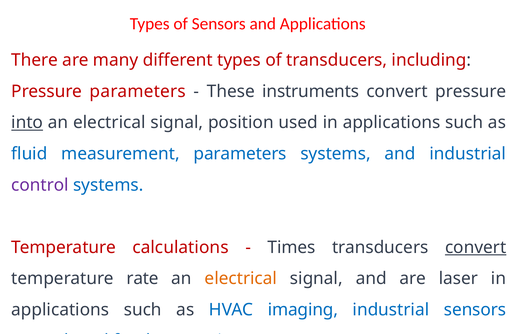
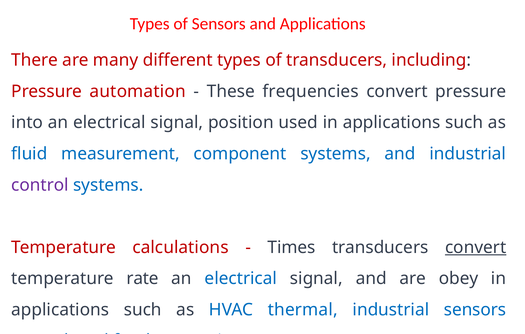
Pressure parameters: parameters -> automation (138, 91)
instruments: instruments -> frequencies (311, 91)
into underline: present -> none (27, 122)
measurement parameters: parameters -> component (240, 153)
electrical colour: orange -> blue (241, 278)
laser: laser -> obey (458, 278)
imaging: imaging -> thermal (303, 309)
